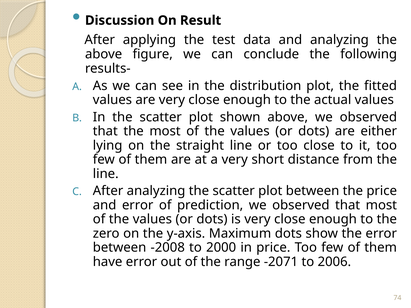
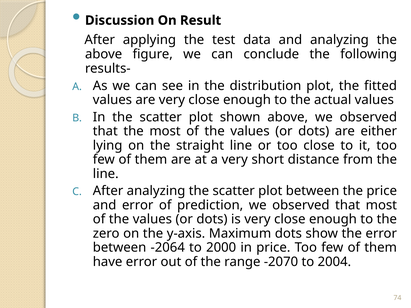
-2008: -2008 -> -2064 (168, 248)
-2071: -2071 -> -2070 (281, 262)
2006: 2006 -> 2004 (334, 262)
